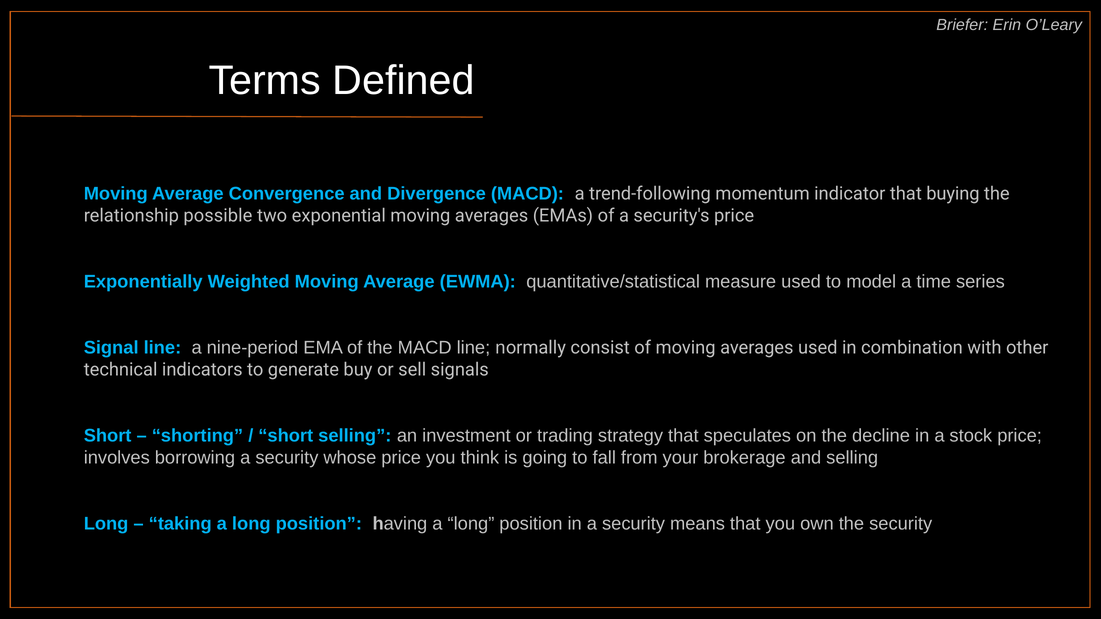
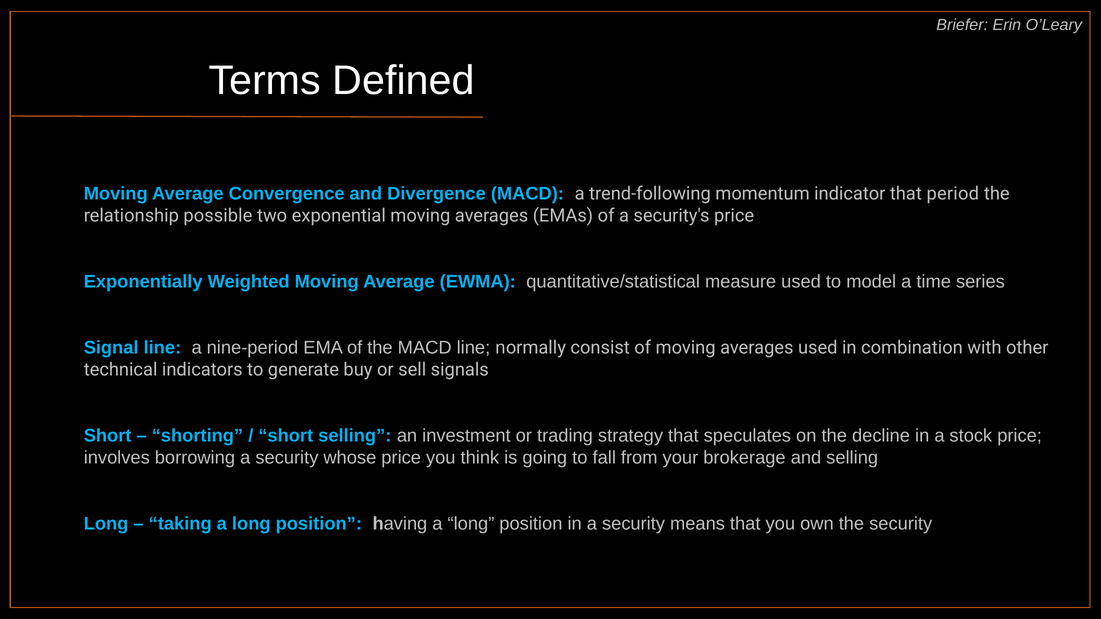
buying: buying -> period (953, 194)
